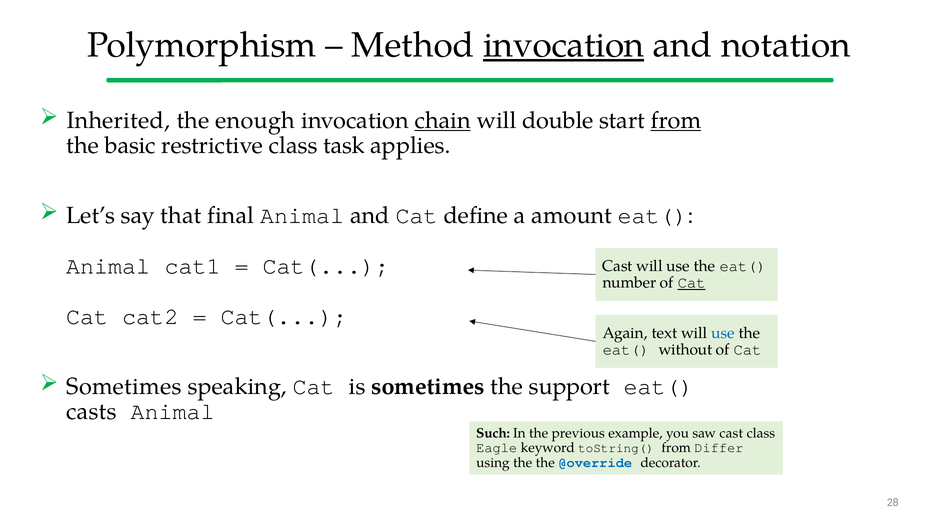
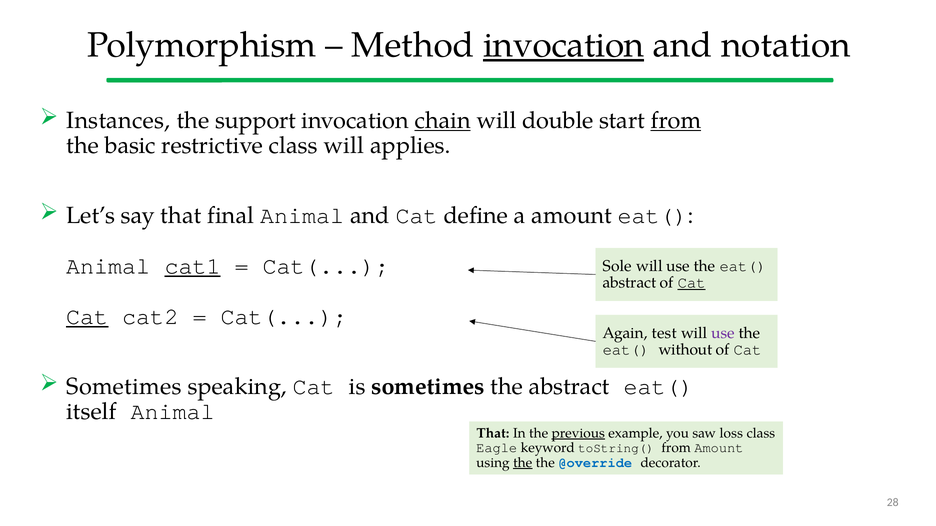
Inherited: Inherited -> Instances (118, 121)
enough: enough -> support (255, 121)
class task: task -> will (344, 146)
cat1 underline: none -> present (193, 266)
Cast: Cast -> Sole (617, 266)
number: number -> abstract (629, 283)
Cat underline: none -> present (87, 317)
text: text -> test (664, 333)
use colour: blue -> purple (723, 333)
the support: support -> abstract (569, 387)
casts: casts -> itself (91, 412)
Such: Such -> That (493, 434)
previous underline: none -> present (578, 434)
saw cast: cast -> loss (731, 434)
from Differ: Differ -> Amount (719, 448)
the underline: none -> present (523, 463)
